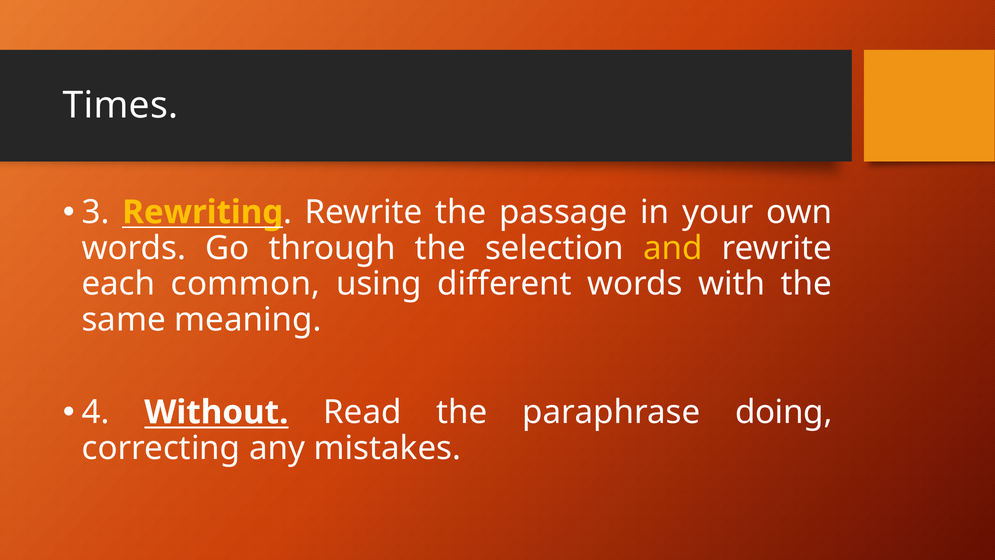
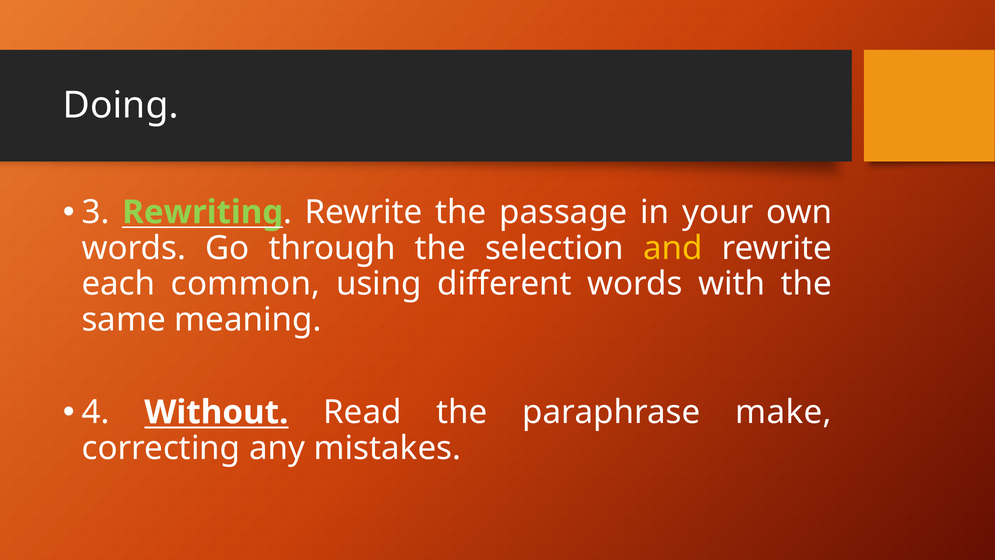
Times: Times -> Doing (121, 105)
Rewriting colour: yellow -> light green (203, 212)
doing: doing -> make (783, 412)
